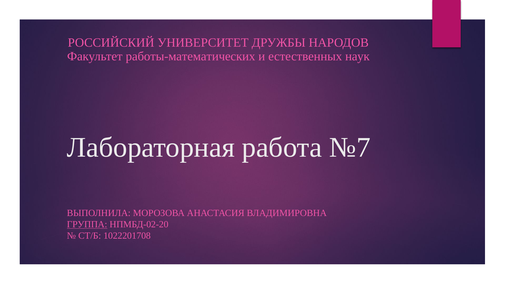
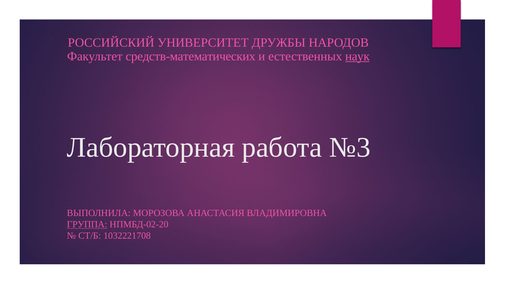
работы-математических: работы-математических -> средств-математических (191, 56)
наук underline: none -> present (357, 56)
№7: №7 -> №3 (350, 148)
1022201708: 1022201708 -> 1032221708 (127, 236)
